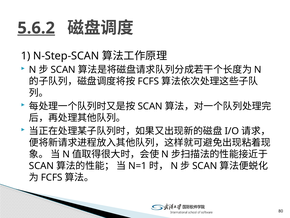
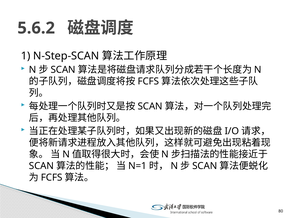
5.6.2 underline: present -> none (36, 28)
